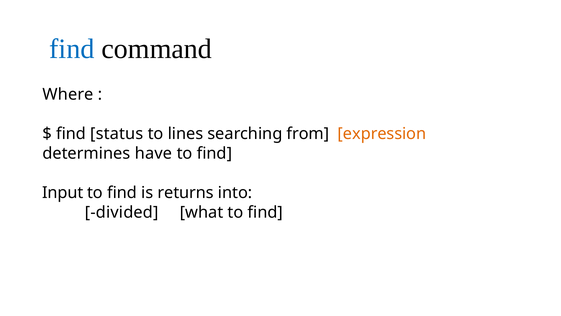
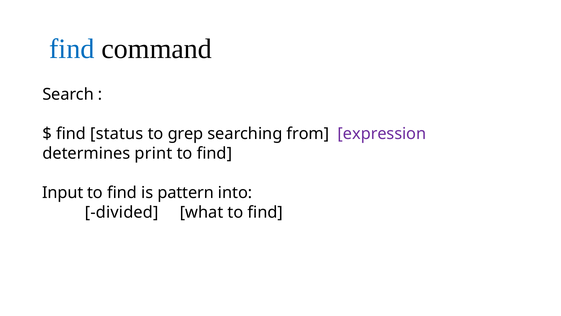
Where: Where -> Search (68, 94)
lines: lines -> grep (186, 134)
expression colour: orange -> purple (382, 134)
have: have -> print (153, 153)
returns: returns -> pattern (186, 193)
